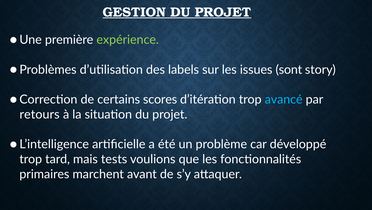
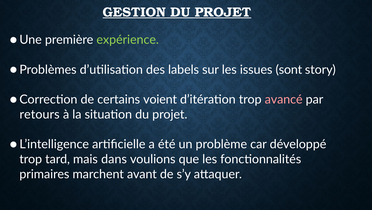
scores: scores -> voient (160, 99)
avancé colour: light blue -> pink (284, 99)
tests: tests -> dans (114, 159)
